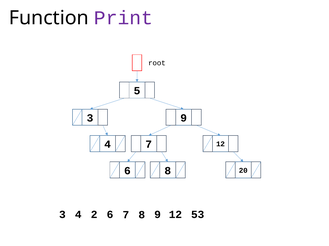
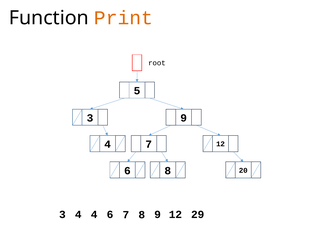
Print colour: purple -> orange (123, 18)
4 2: 2 -> 4 (94, 215)
53: 53 -> 29 (198, 215)
